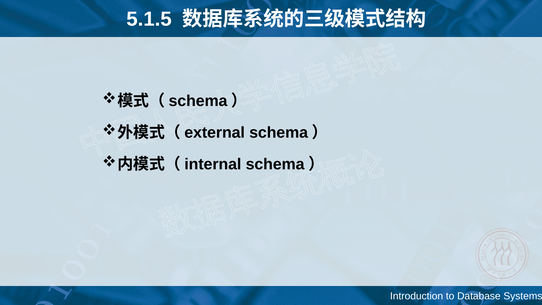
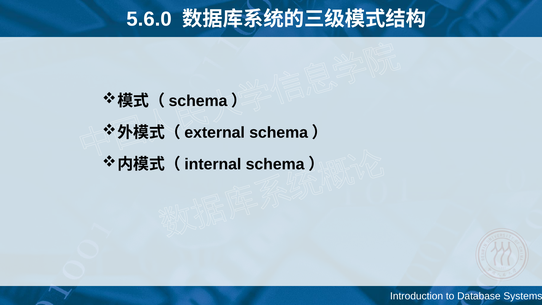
5.1.5: 5.1.5 -> 5.6.0 (149, 19)
